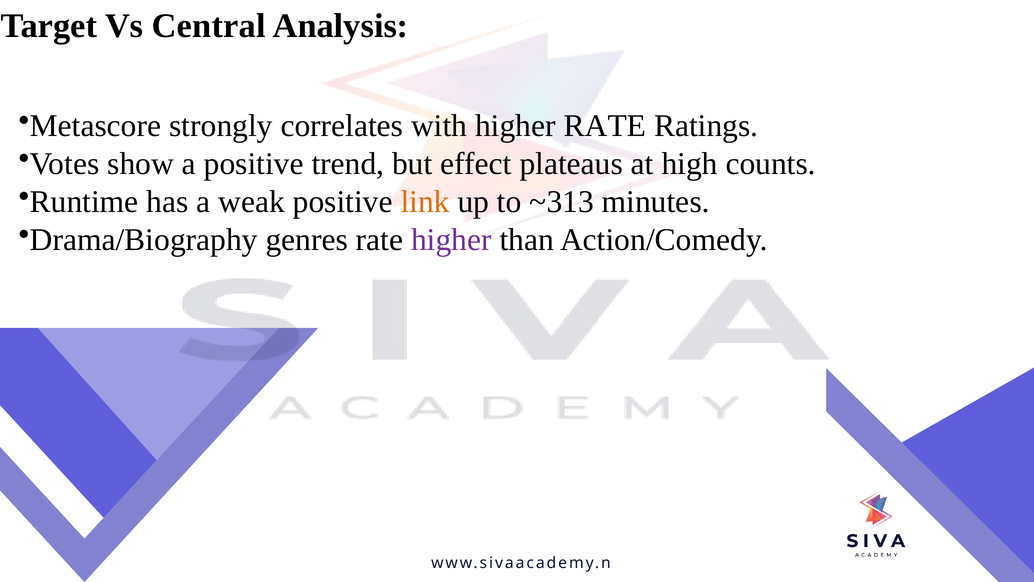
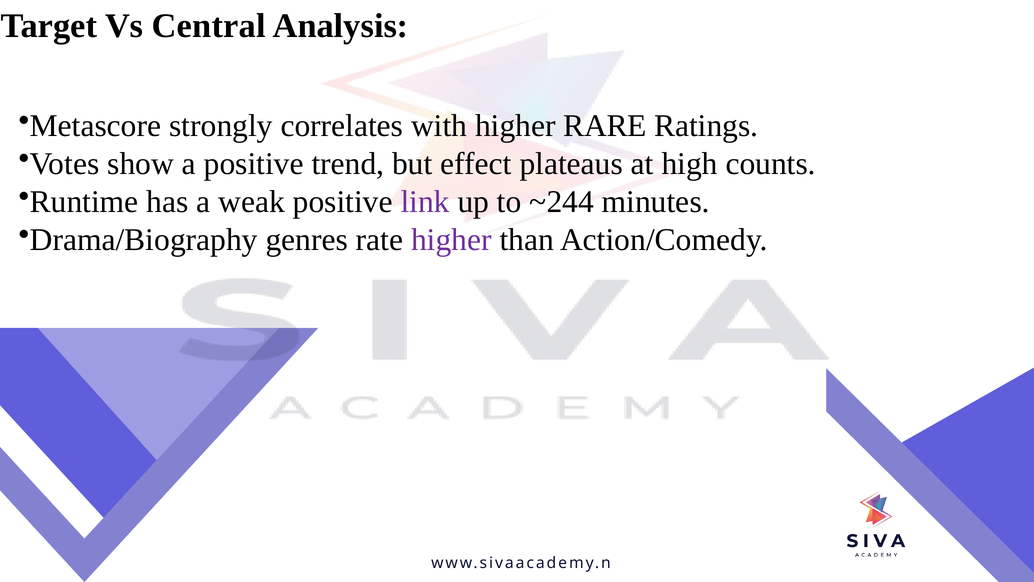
higher RATE: RATE -> RARE (605, 126)
link colour: orange -> purple (425, 202)
~313: ~313 -> ~244 (562, 202)
